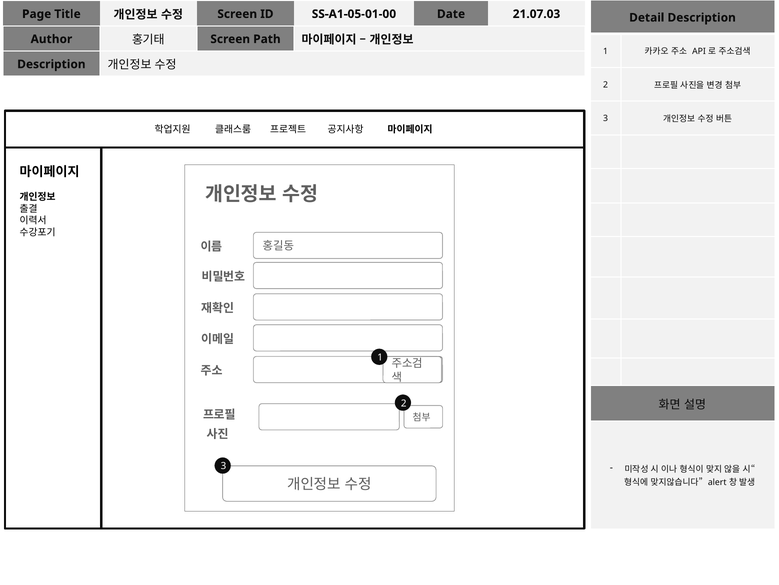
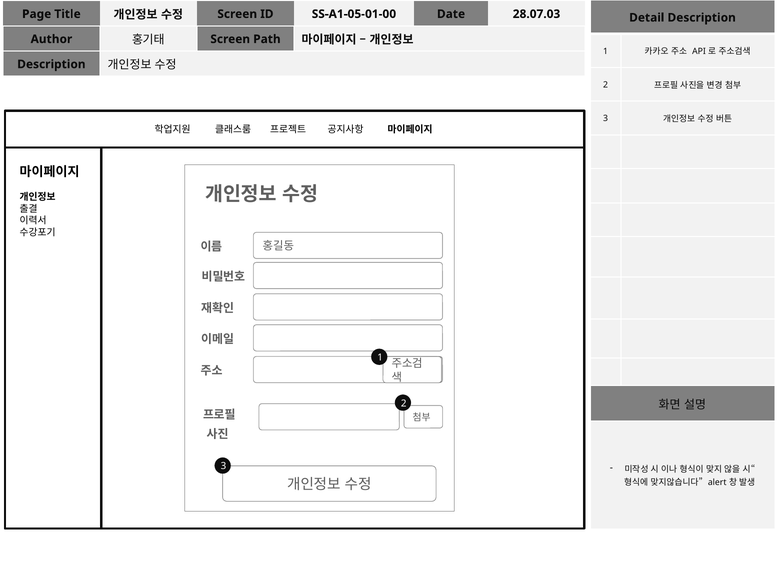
21.07.03: 21.07.03 -> 28.07.03 (537, 14)
